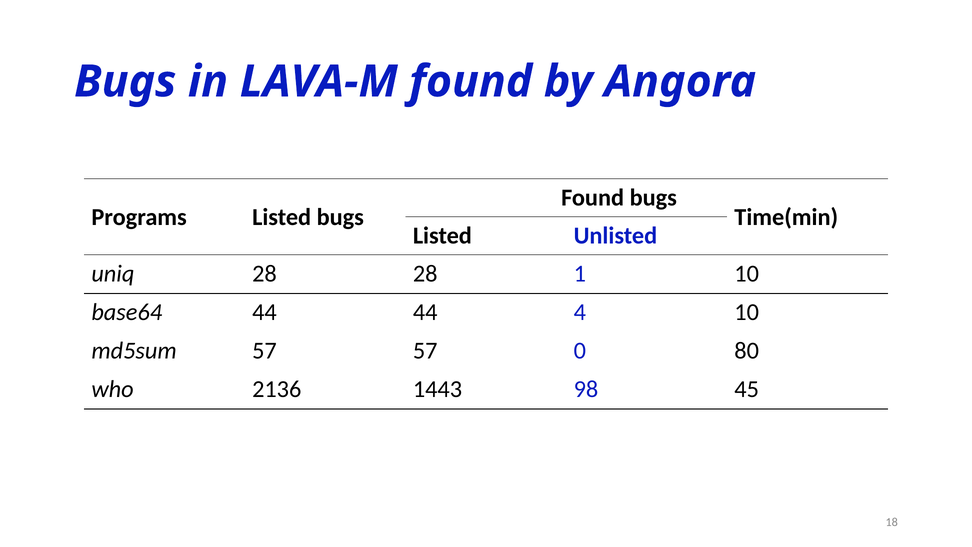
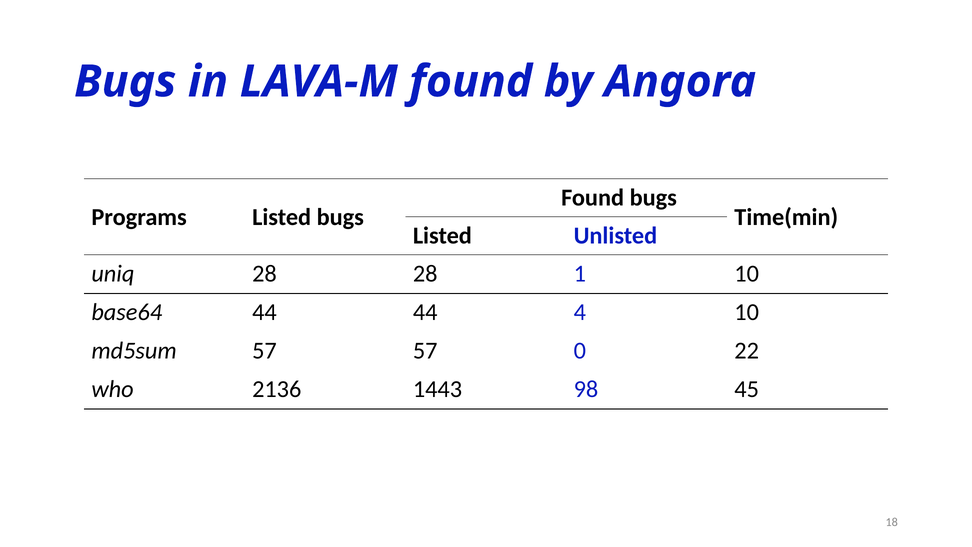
80: 80 -> 22 (747, 350)
